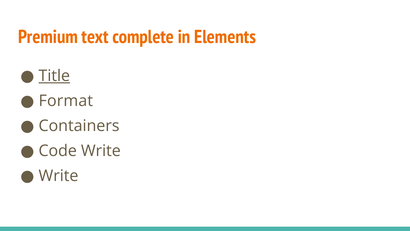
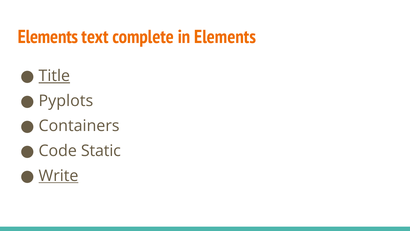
Premium: Premium -> Elements (48, 37)
Format: Format -> Pyplots (66, 101)
Code Write: Write -> Static (101, 151)
Write underline: none -> present (58, 176)
